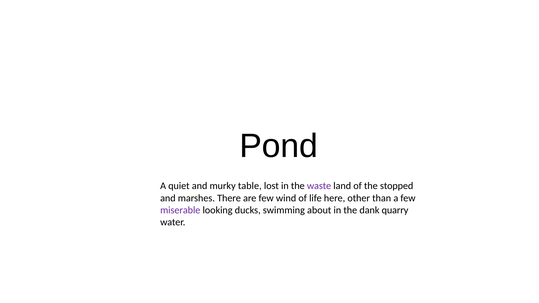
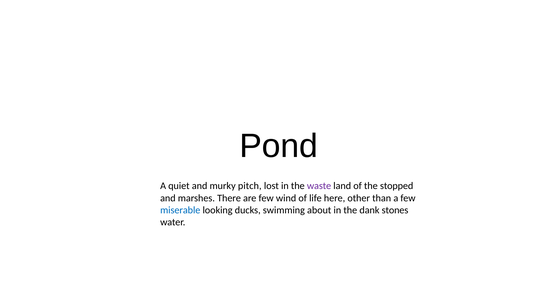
table: table -> pitch (250, 186)
miserable colour: purple -> blue (180, 210)
quarry: quarry -> stones (395, 210)
